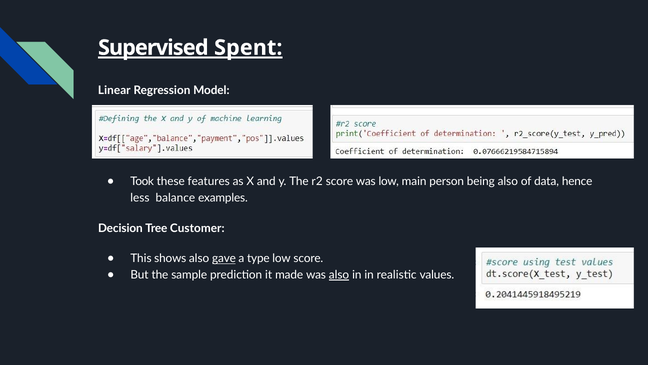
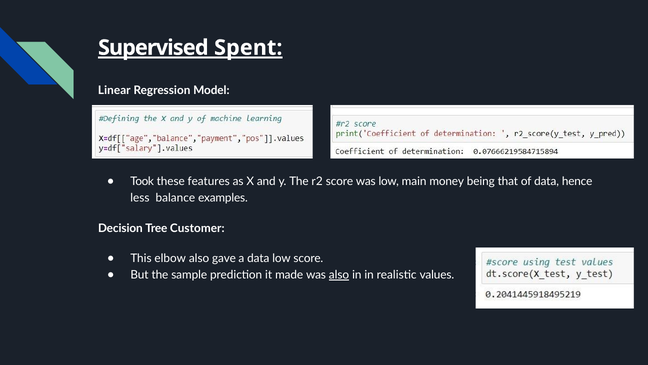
person: person -> money (447, 181)
being also: also -> that (508, 181)
shows: shows -> elbow (170, 258)
gave underline: present -> none (224, 258)
a type: type -> data (258, 258)
